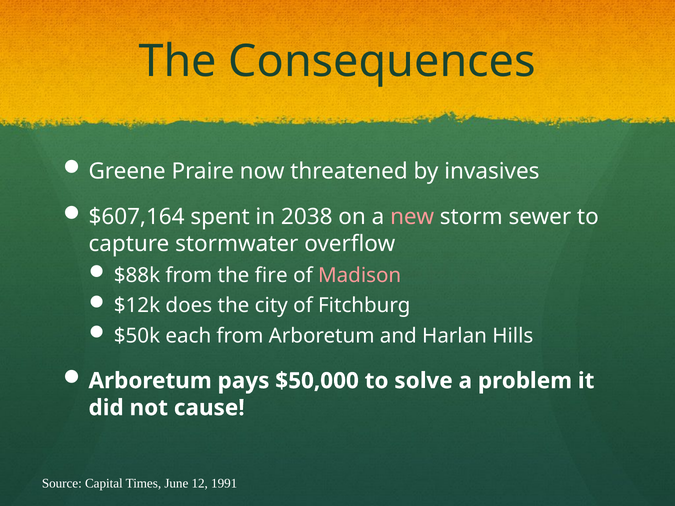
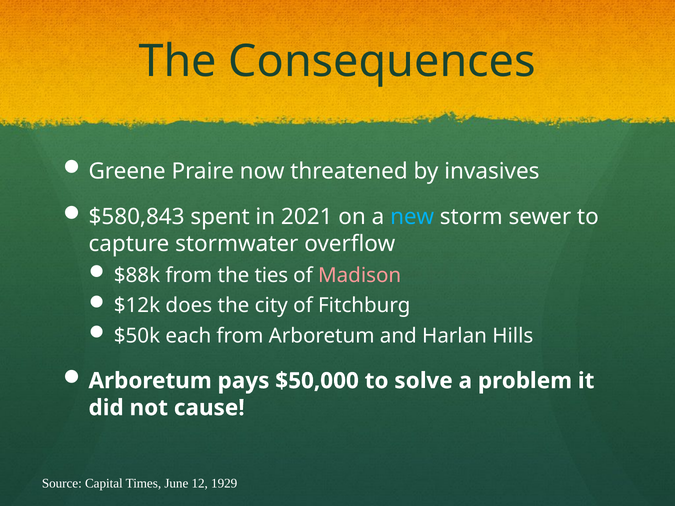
$607,164: $607,164 -> $580,843 (137, 217)
2038: 2038 -> 2021 (307, 217)
new colour: pink -> light blue (412, 217)
fire: fire -> ties (271, 275)
1991: 1991 -> 1929 (224, 484)
